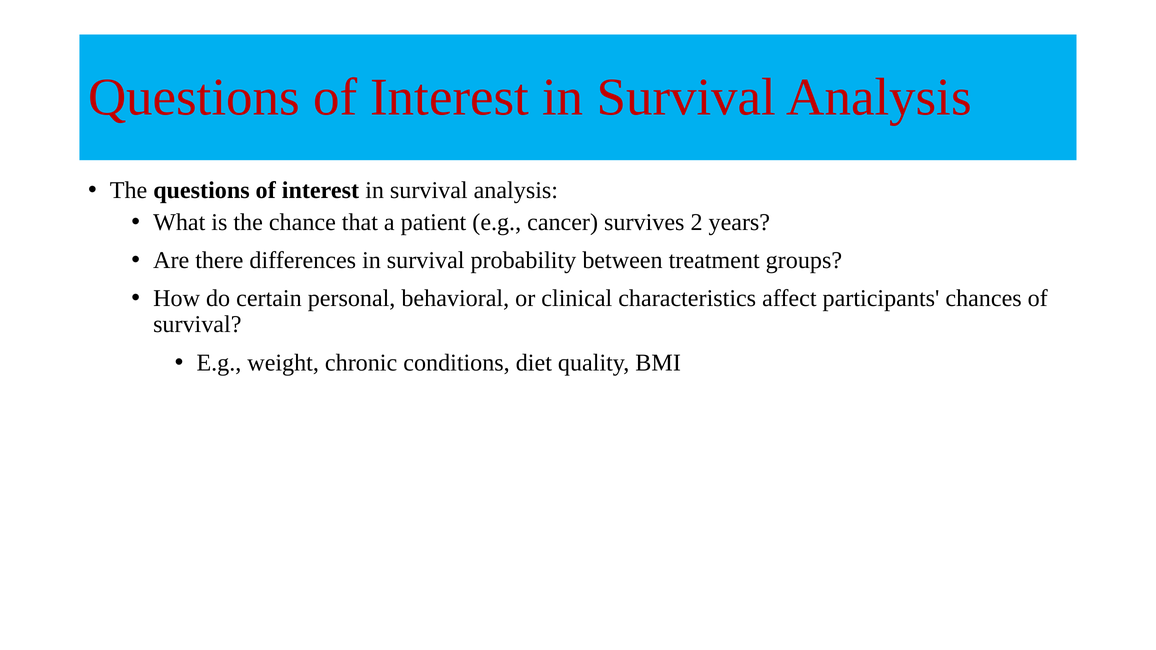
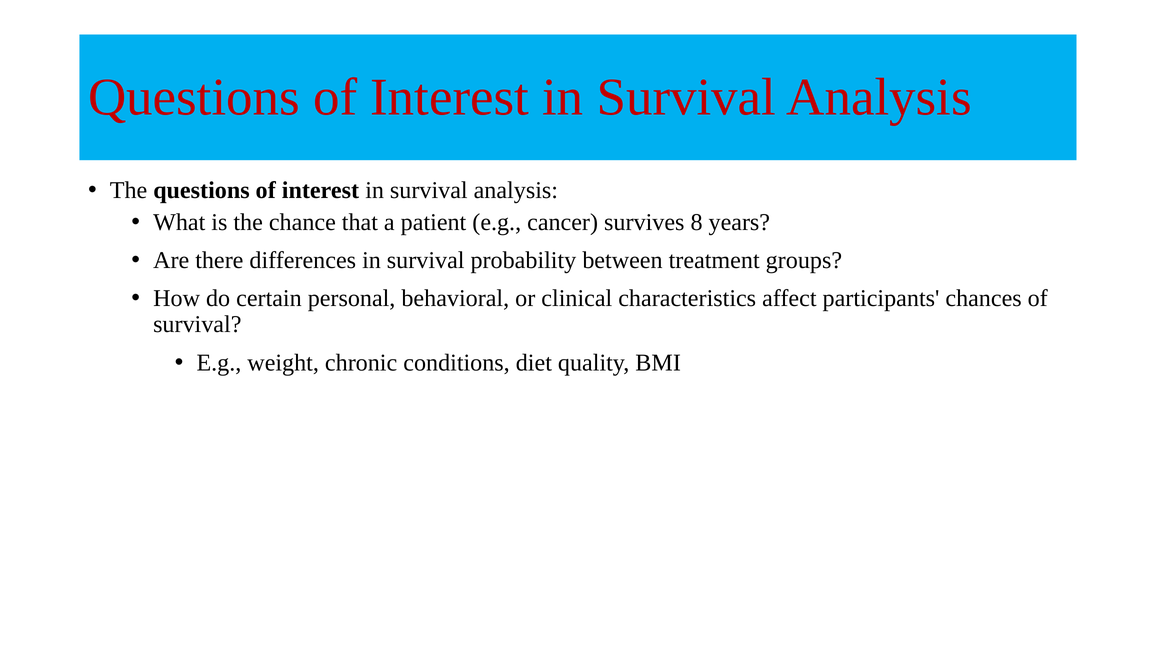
2: 2 -> 8 (697, 222)
